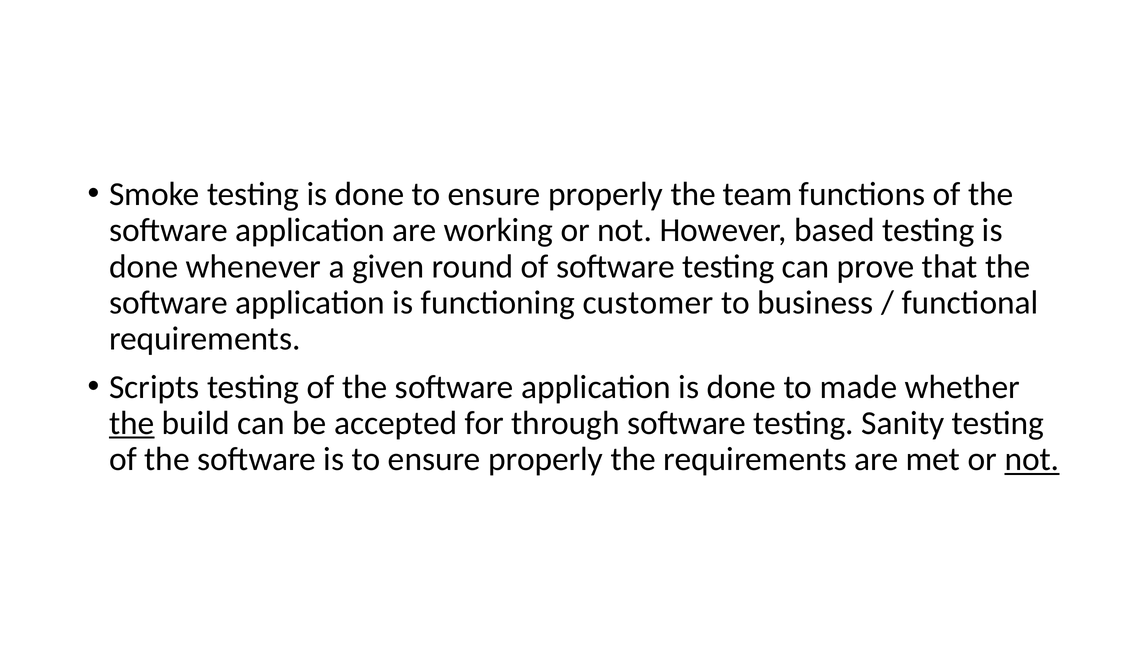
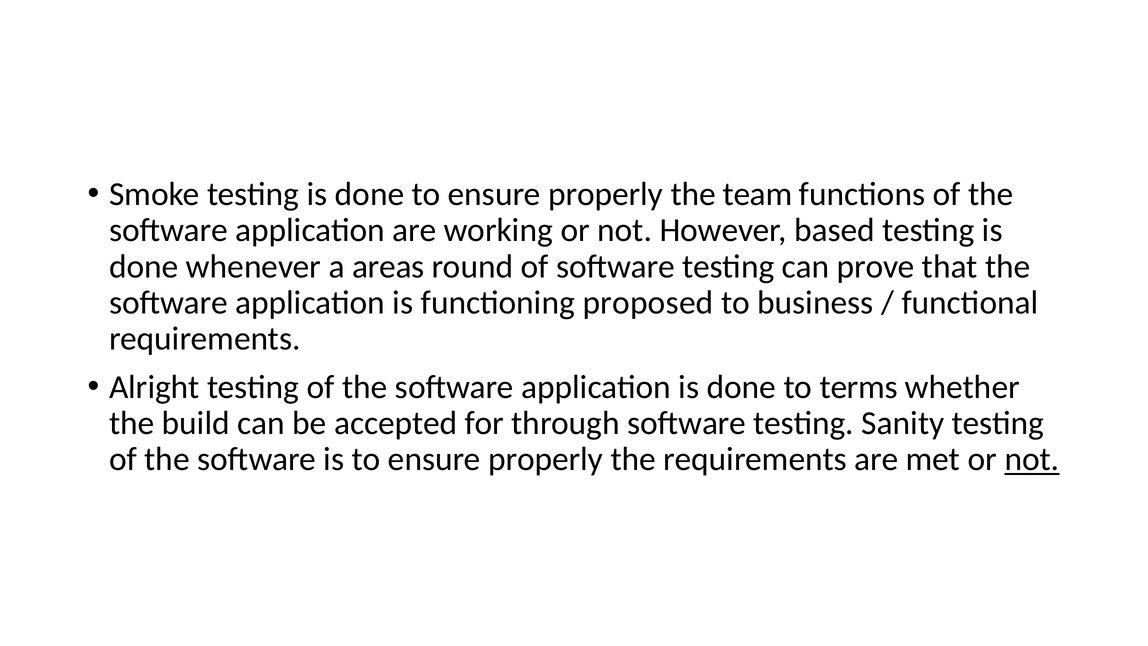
given: given -> areas (388, 266)
customer: customer -> proposed (648, 303)
Scripts: Scripts -> Alright (154, 387)
made: made -> terms (859, 387)
the underline: present -> none (132, 423)
